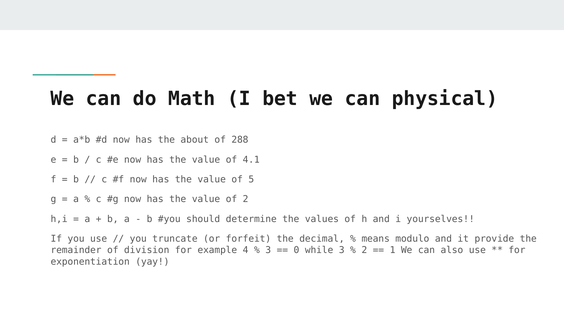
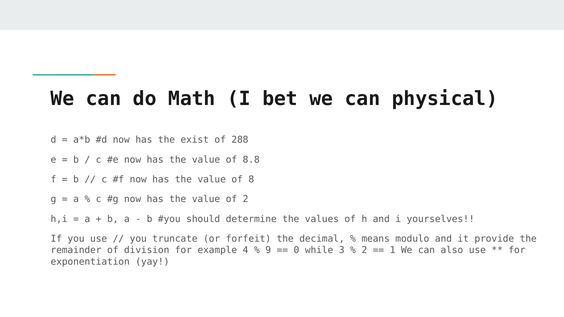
about: about -> exist (195, 140)
4.1: 4.1 -> 8.8 (251, 160)
5: 5 -> 8 (251, 180)
3: 3 -> 9 (268, 250)
